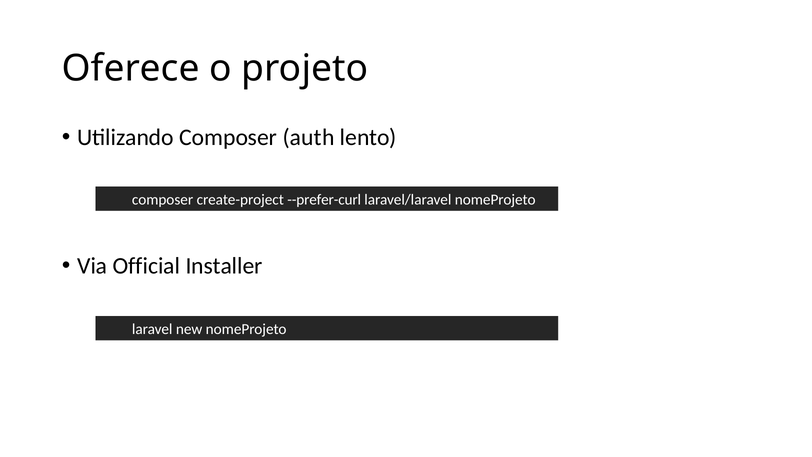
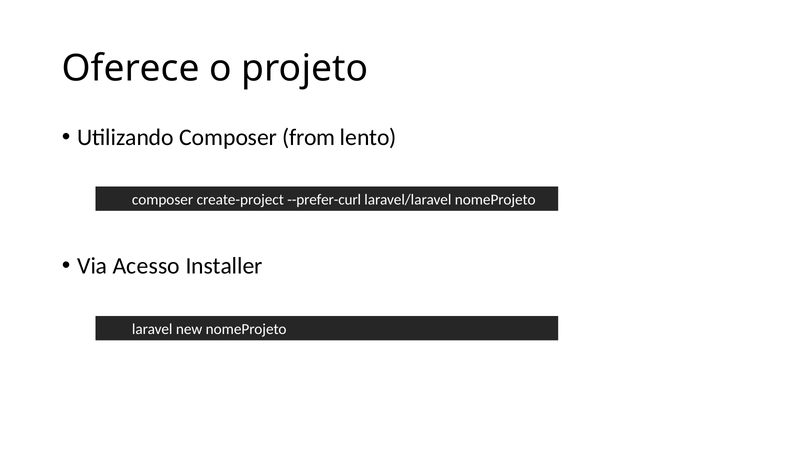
auth: auth -> from (309, 137)
Official: Official -> Acesso (146, 266)
